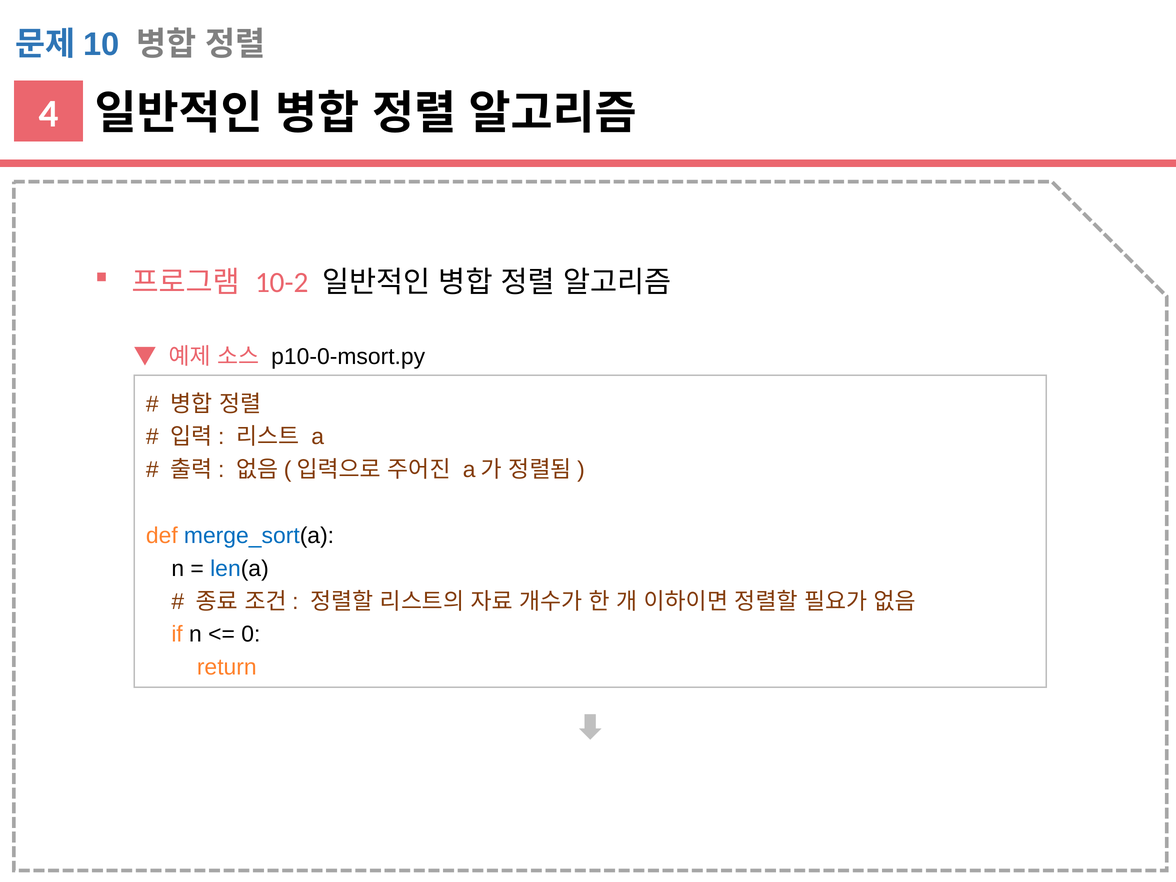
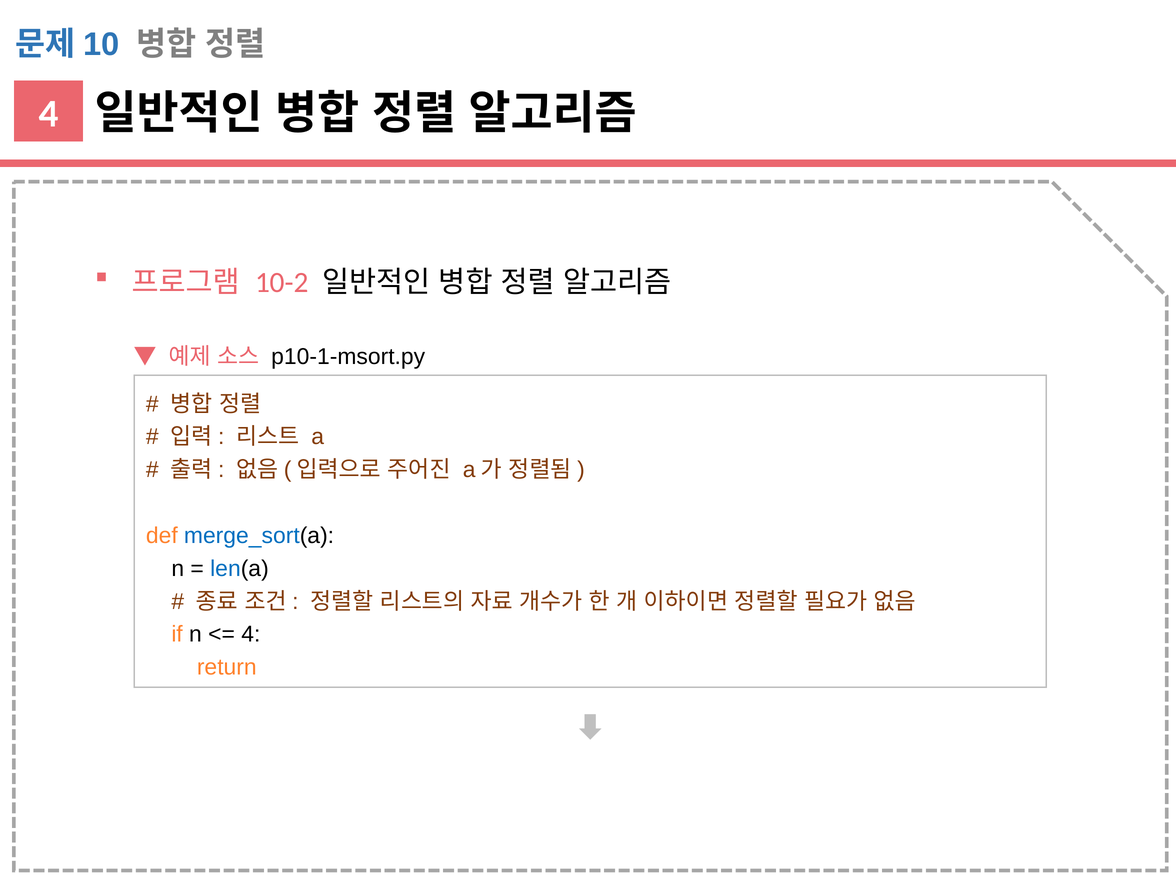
p10-0-msort.py: p10-0-msort.py -> p10-1-msort.py (348, 357)
0: 0 -> 4 (251, 634)
